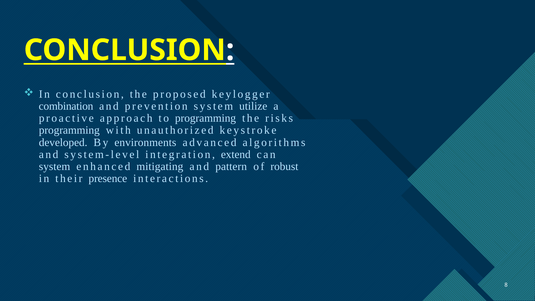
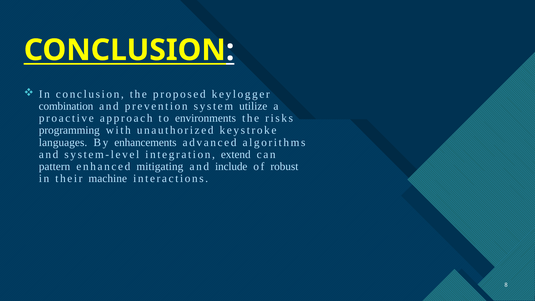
to programming: programming -> environments (205, 118)
developed: developed -> languages (63, 142)
environments: environments -> enhancements (145, 142)
system: system -> pattern (55, 166)
pattern: pattern -> include (231, 166)
presence: presence -> machine (108, 178)
